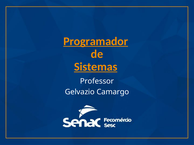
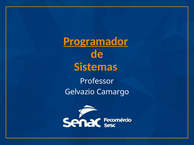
Sistemas underline: present -> none (96, 67)
